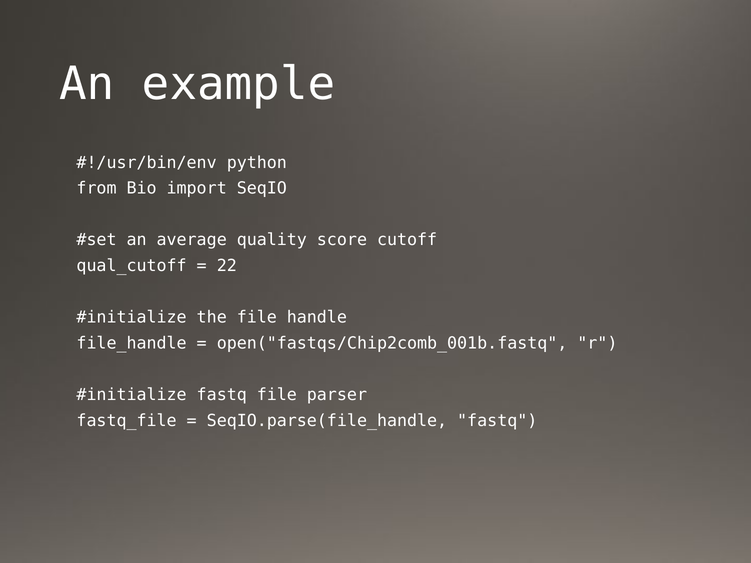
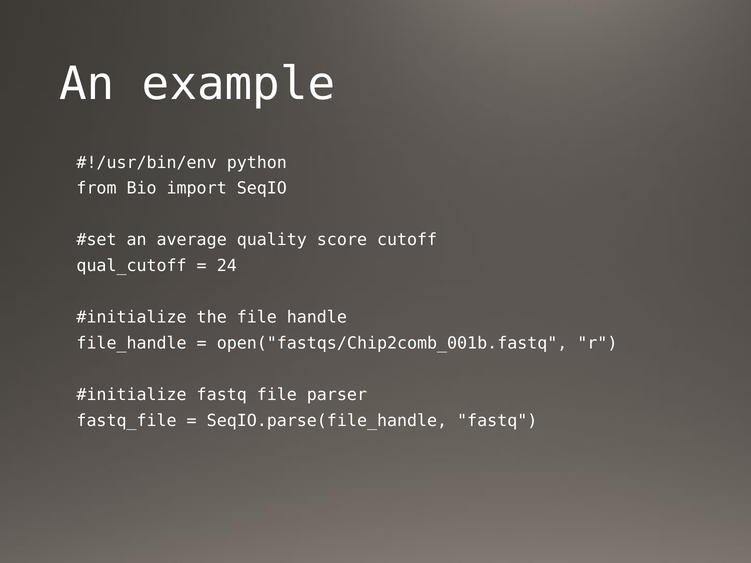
22: 22 -> 24 (227, 266)
